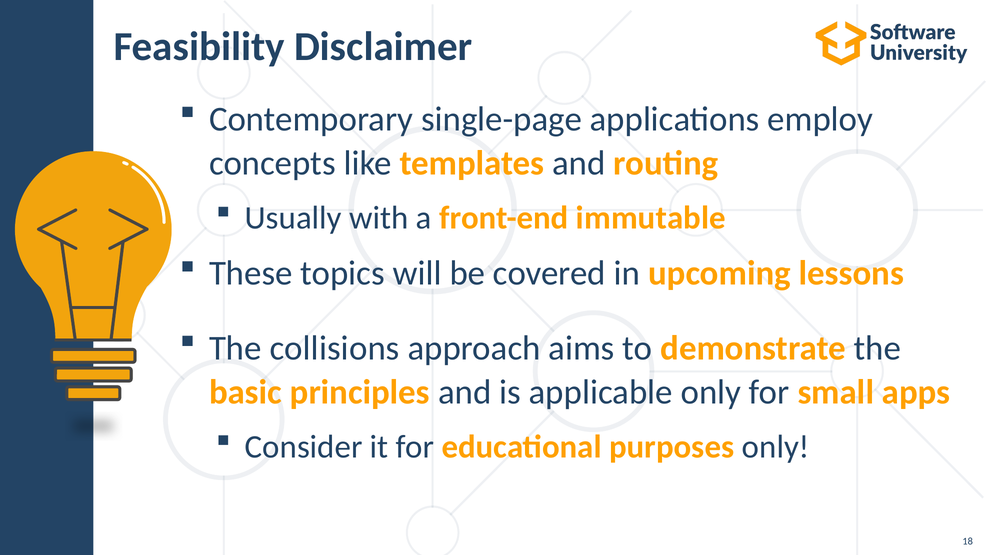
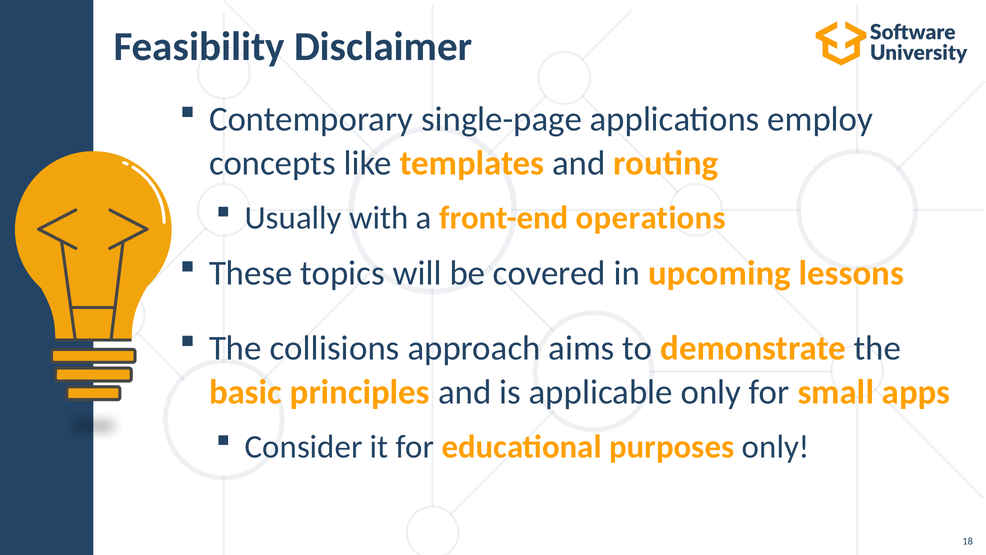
immutable: immutable -> operations (651, 218)
